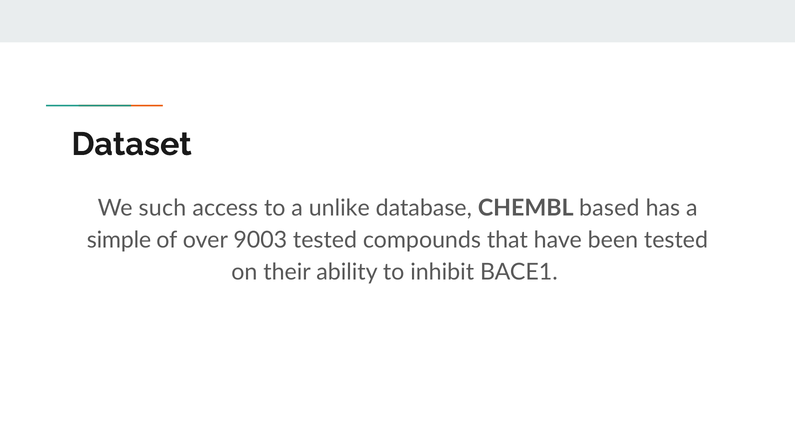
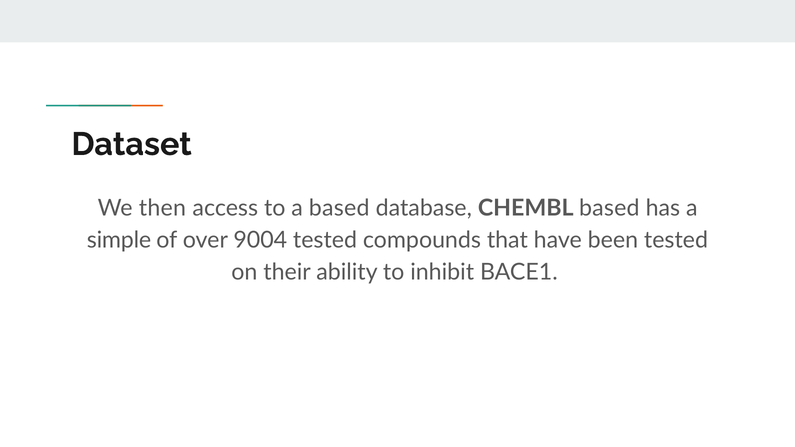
such: such -> then (162, 208)
a unlike: unlike -> based (339, 208)
9003: 9003 -> 9004 (260, 240)
